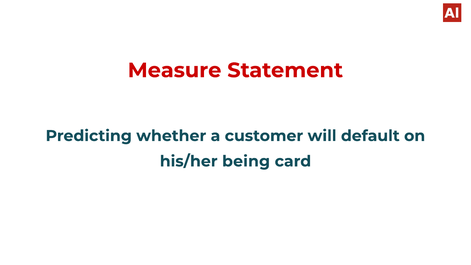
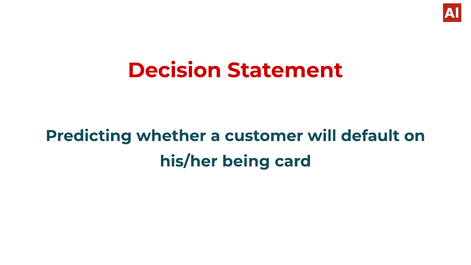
Measure: Measure -> Decision (175, 70)
